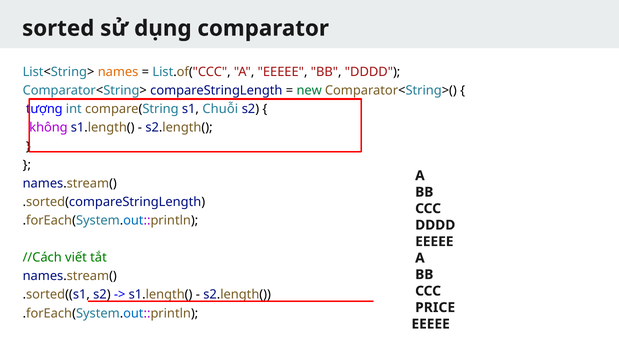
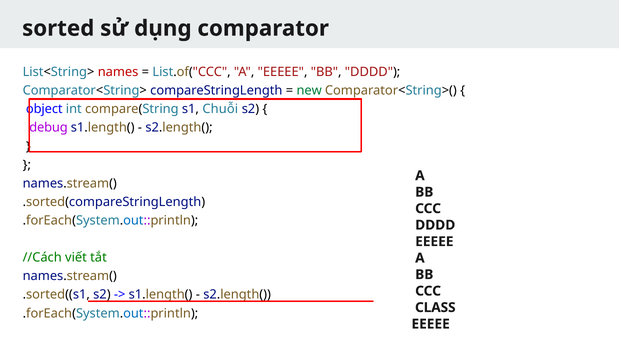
names colour: orange -> red (118, 72)
tượng: tượng -> object (44, 109)
không: không -> debug (49, 128)
PRICE: PRICE -> CLASS (435, 308)
